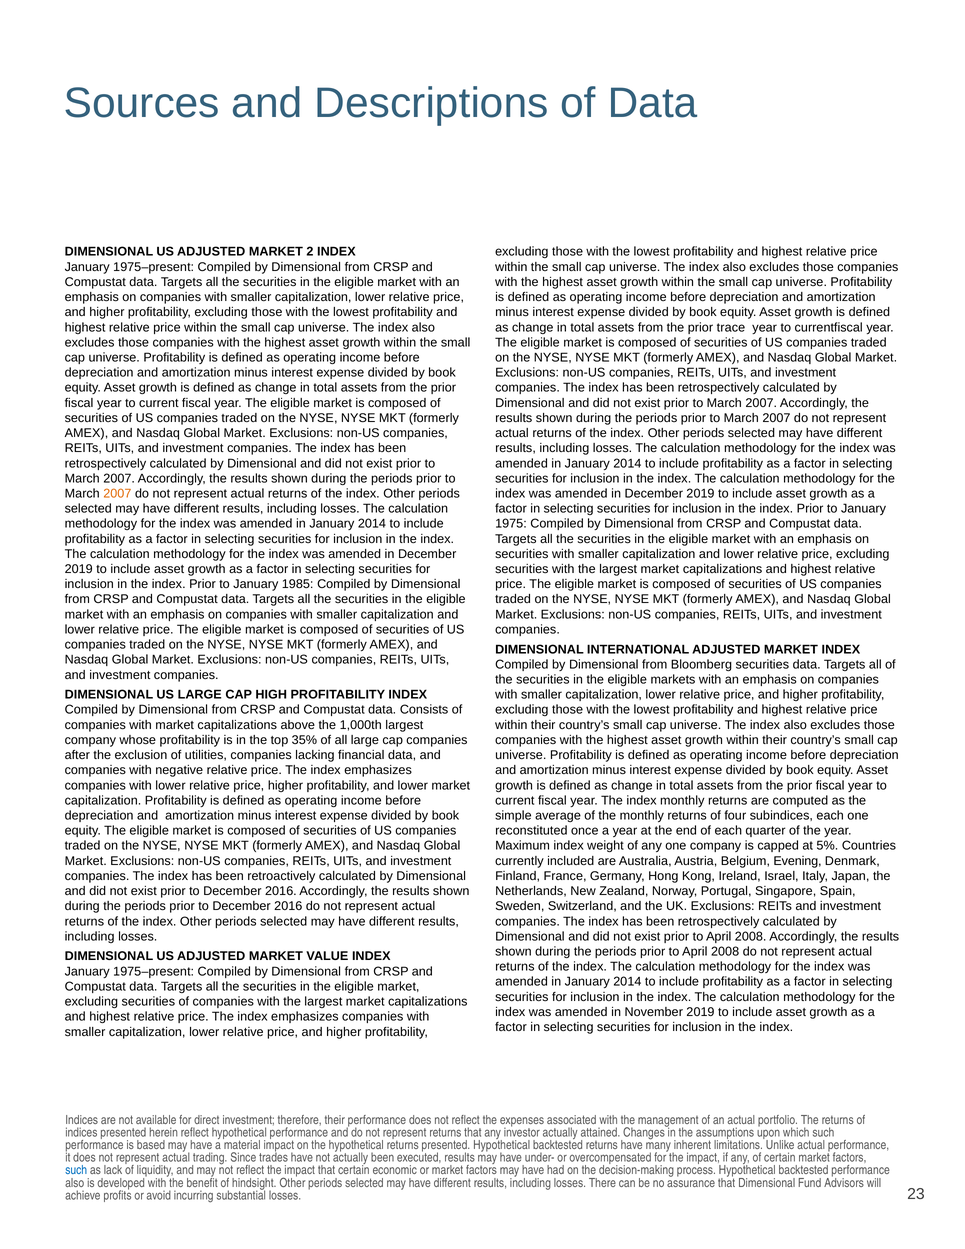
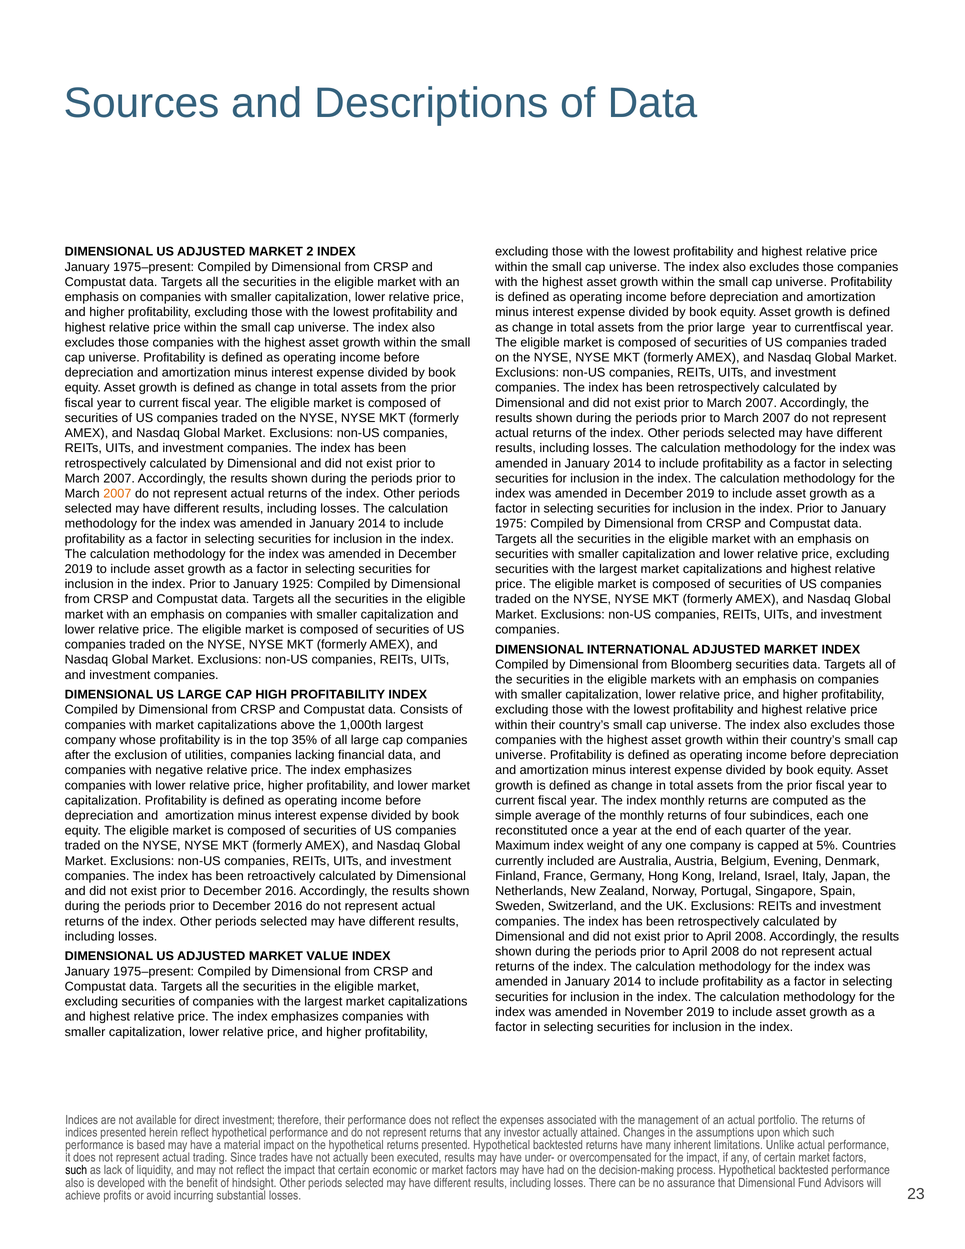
prior trace: trace -> large (731, 327)
1985: 1985 -> 1925 (298, 584)
such colour: blue -> black (76, 1170)
